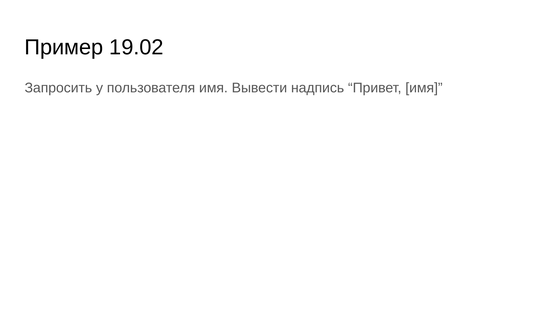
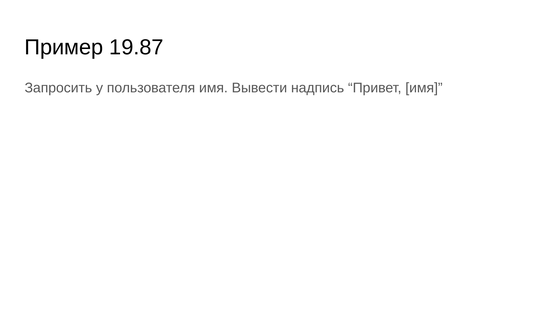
19.02: 19.02 -> 19.87 (136, 47)
